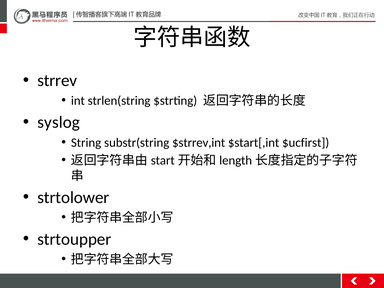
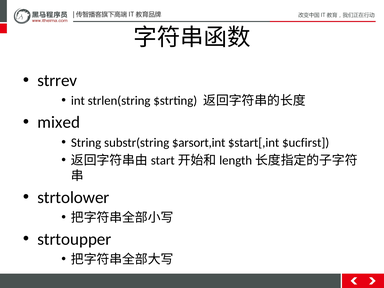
syslog: syslog -> mixed (59, 122)
$strrev,int: $strrev,int -> $arsort,int (199, 143)
